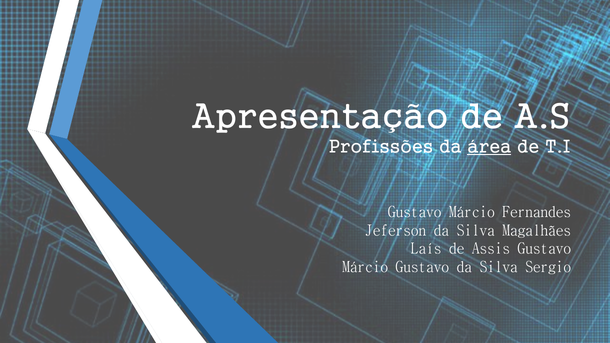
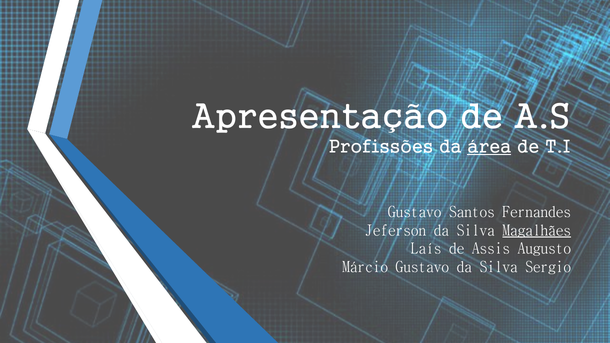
Márcio: Márcio -> Santos (472, 212)
Magalhães underline: none -> present (537, 231)
Assis Gustavo: Gustavo -> Augusto (544, 249)
